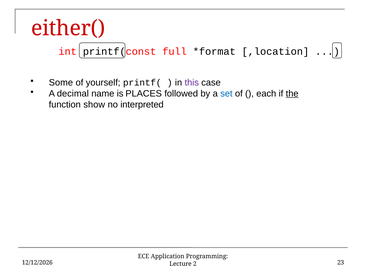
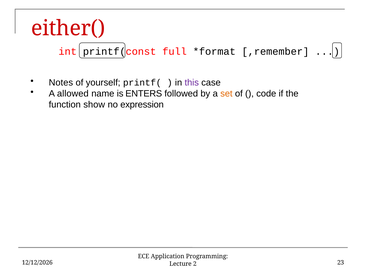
,location: ,location -> ,remember (275, 51)
Some: Some -> Notes (61, 82)
decimal: decimal -> allowed (73, 93)
PLACES: PLACES -> ENTERS (144, 93)
set colour: blue -> orange (226, 93)
each: each -> code (266, 93)
the underline: present -> none (292, 93)
interpreted: interpreted -> expression (142, 104)
